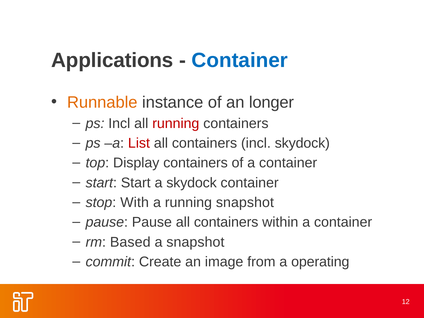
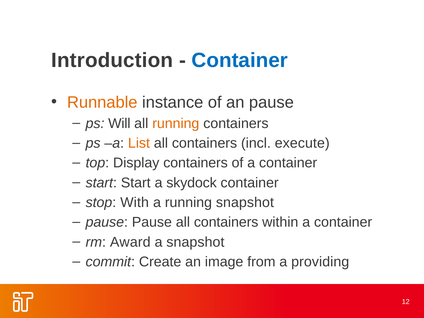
Applications: Applications -> Introduction (112, 60)
an longer: longer -> pause (271, 102)
ps Incl: Incl -> Will (119, 123)
running colour: red -> orange (176, 123)
List colour: red -> orange (139, 143)
incl skydock: skydock -> execute (302, 143)
Based: Based -> Award (130, 242)
operating: operating -> providing (320, 262)
